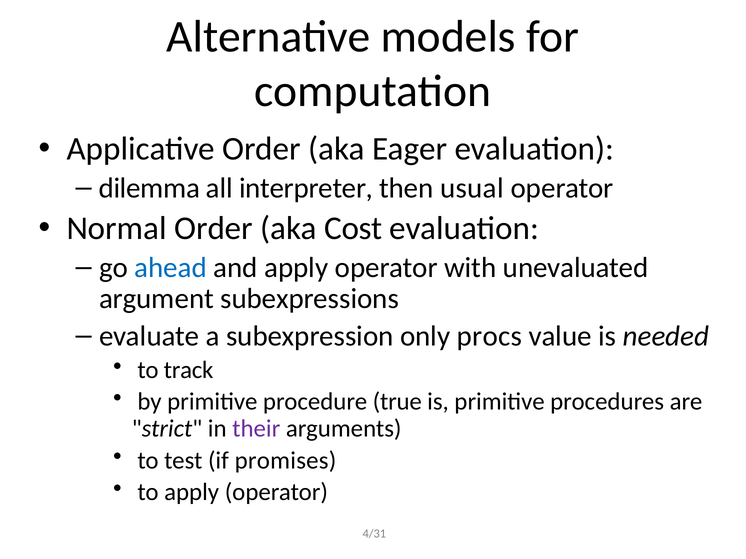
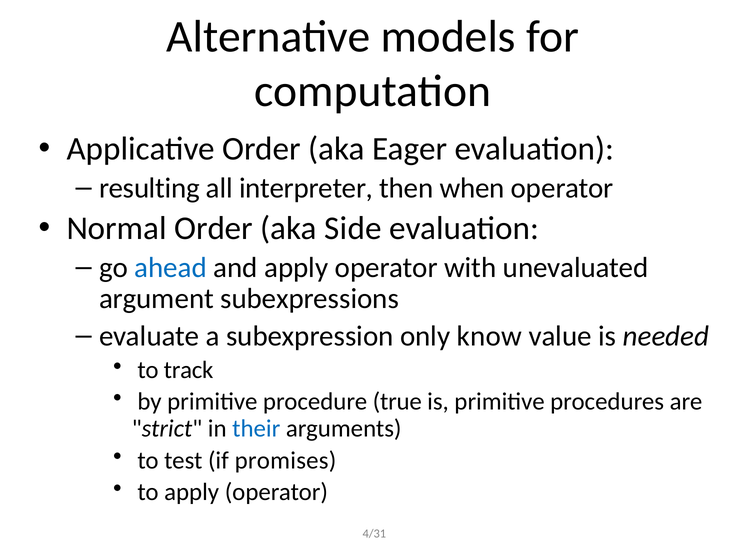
dilemma: dilemma -> resulting (149, 188)
usual: usual -> when (472, 188)
Cost: Cost -> Side (353, 228)
procs: procs -> know (489, 336)
their colour: purple -> blue (256, 429)
